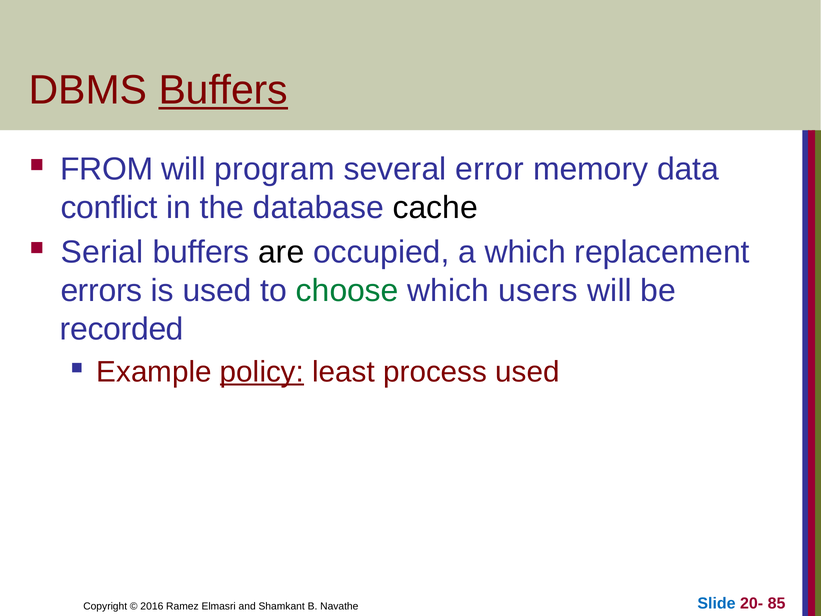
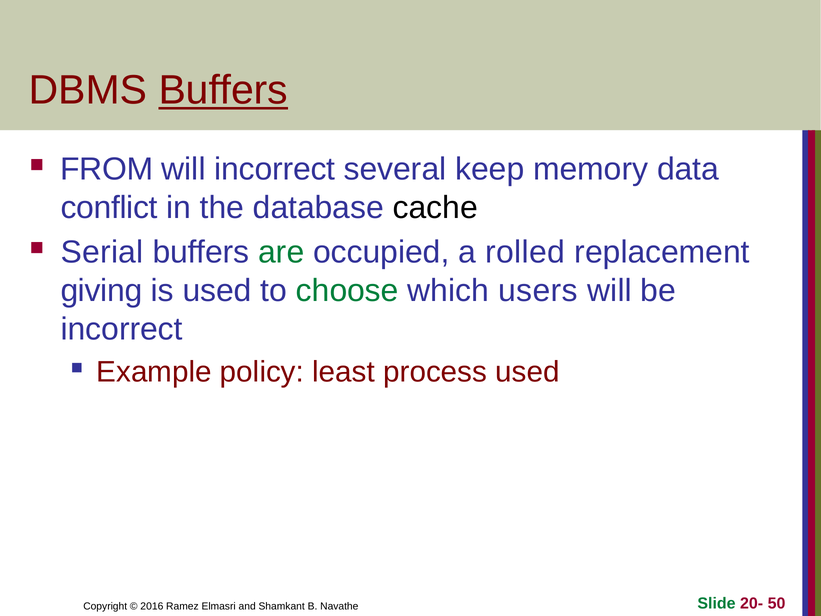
will program: program -> incorrect (275, 169)
error: error -> keep (490, 169)
are colour: black -> green (281, 252)
a which: which -> rolled (525, 252)
errors: errors -> giving (101, 291)
recorded: recorded -> incorrect (122, 329)
policy underline: present -> none (262, 372)
Slide colour: blue -> green (717, 603)
85: 85 -> 50 (777, 603)
